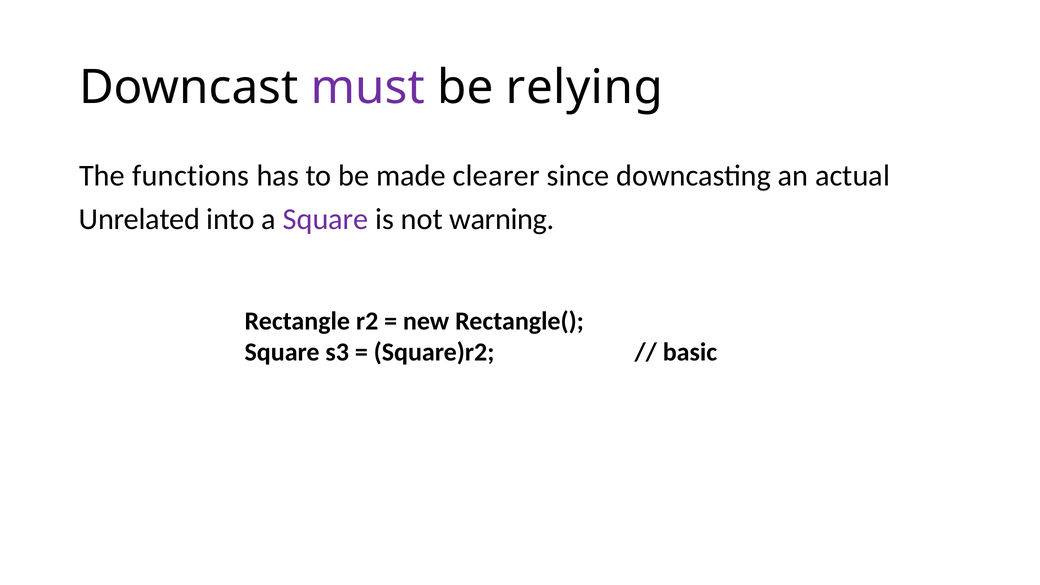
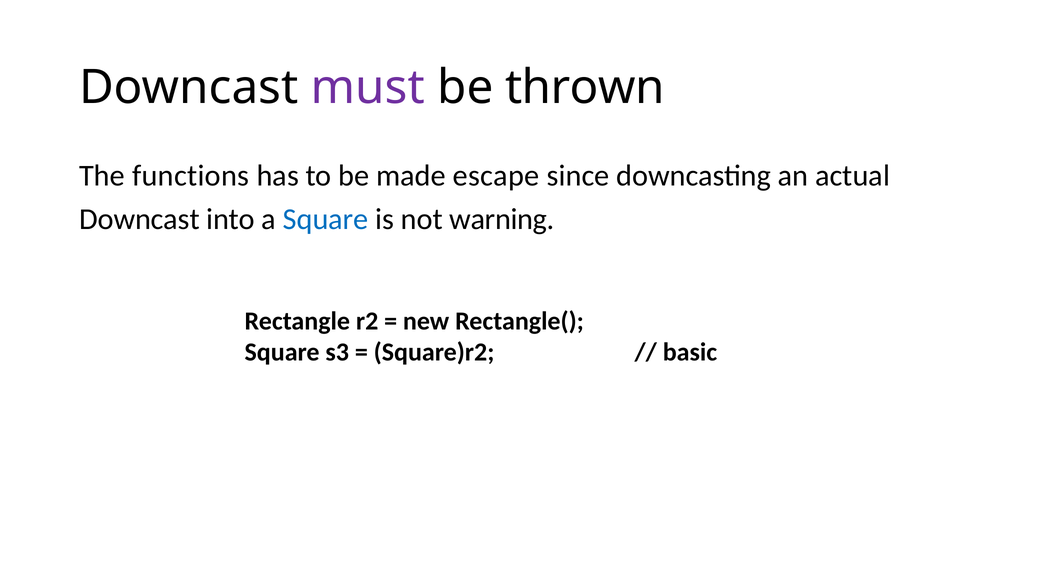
relying: relying -> thrown (585, 87)
clearer: clearer -> escape (496, 176)
Unrelated: Unrelated -> Downcast (139, 219)
Square colour: purple -> blue (326, 219)
